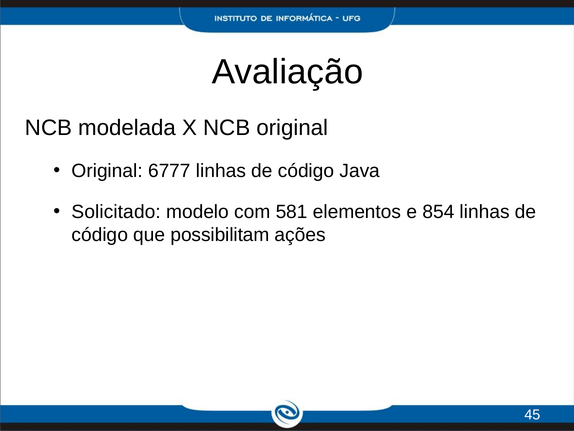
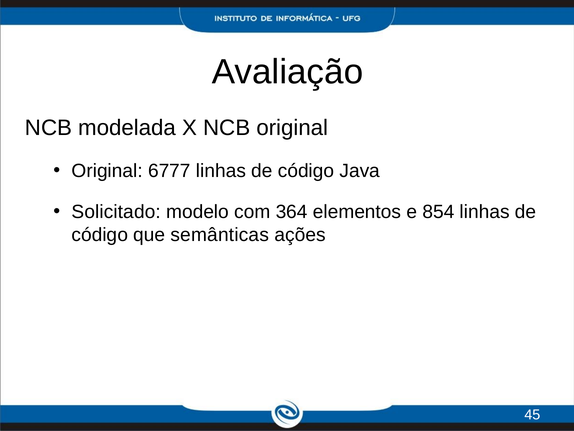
581: 581 -> 364 (292, 212)
possibilitam: possibilitam -> semânticas (220, 235)
